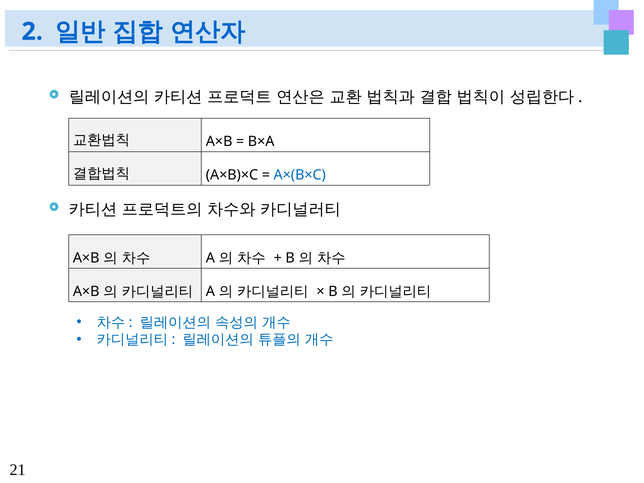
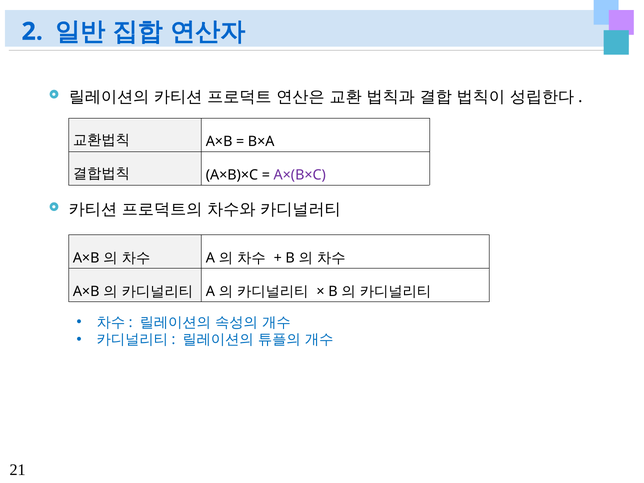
A×(B×C colour: blue -> purple (300, 175)
